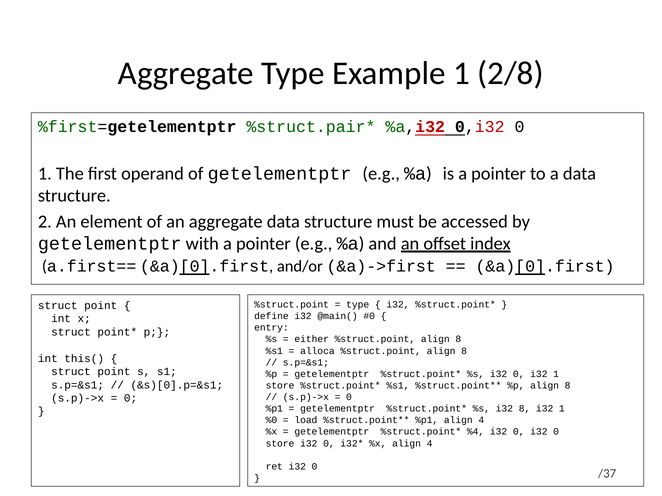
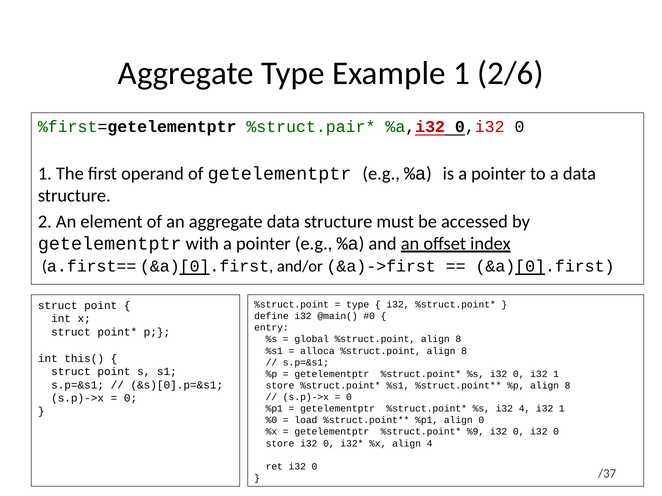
2/8: 2/8 -> 2/6 (510, 74)
either: either -> global (312, 340)
i32 8: 8 -> 4 (525, 409)
%p1 align 4: 4 -> 0 (481, 421)
%4: %4 -> %9 (476, 432)
